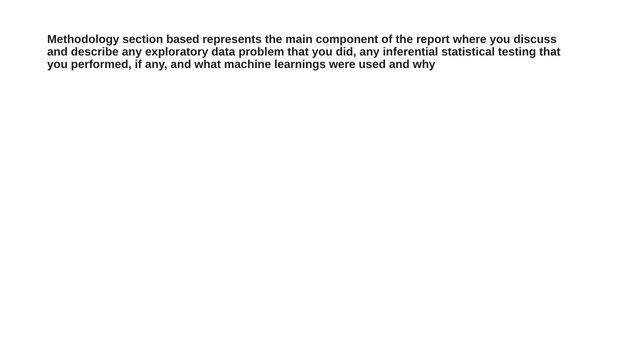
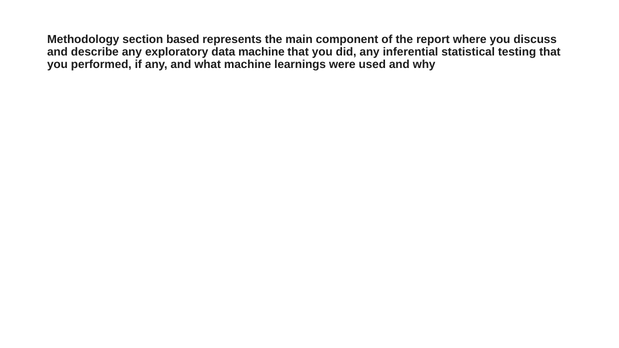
data problem: problem -> machine (261, 52)
